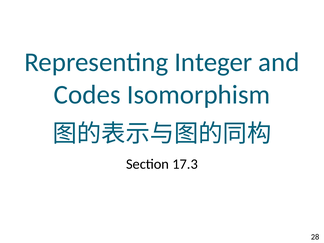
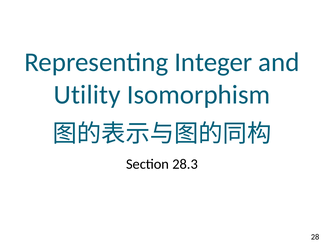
Codes: Codes -> Utility (87, 95)
17.3: 17.3 -> 28.3 (185, 164)
